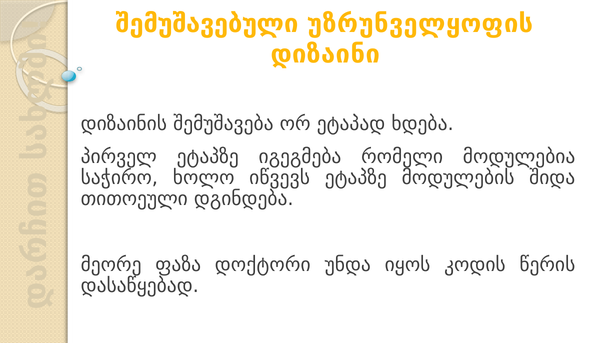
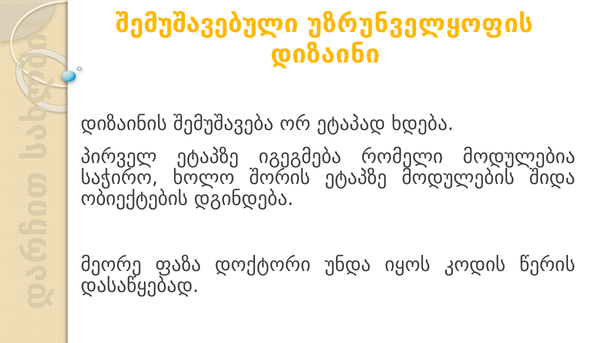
იწვევს: იწვევს -> შორის (280, 178)
თითოეული: თითოეული -> ობიექტების (134, 199)
